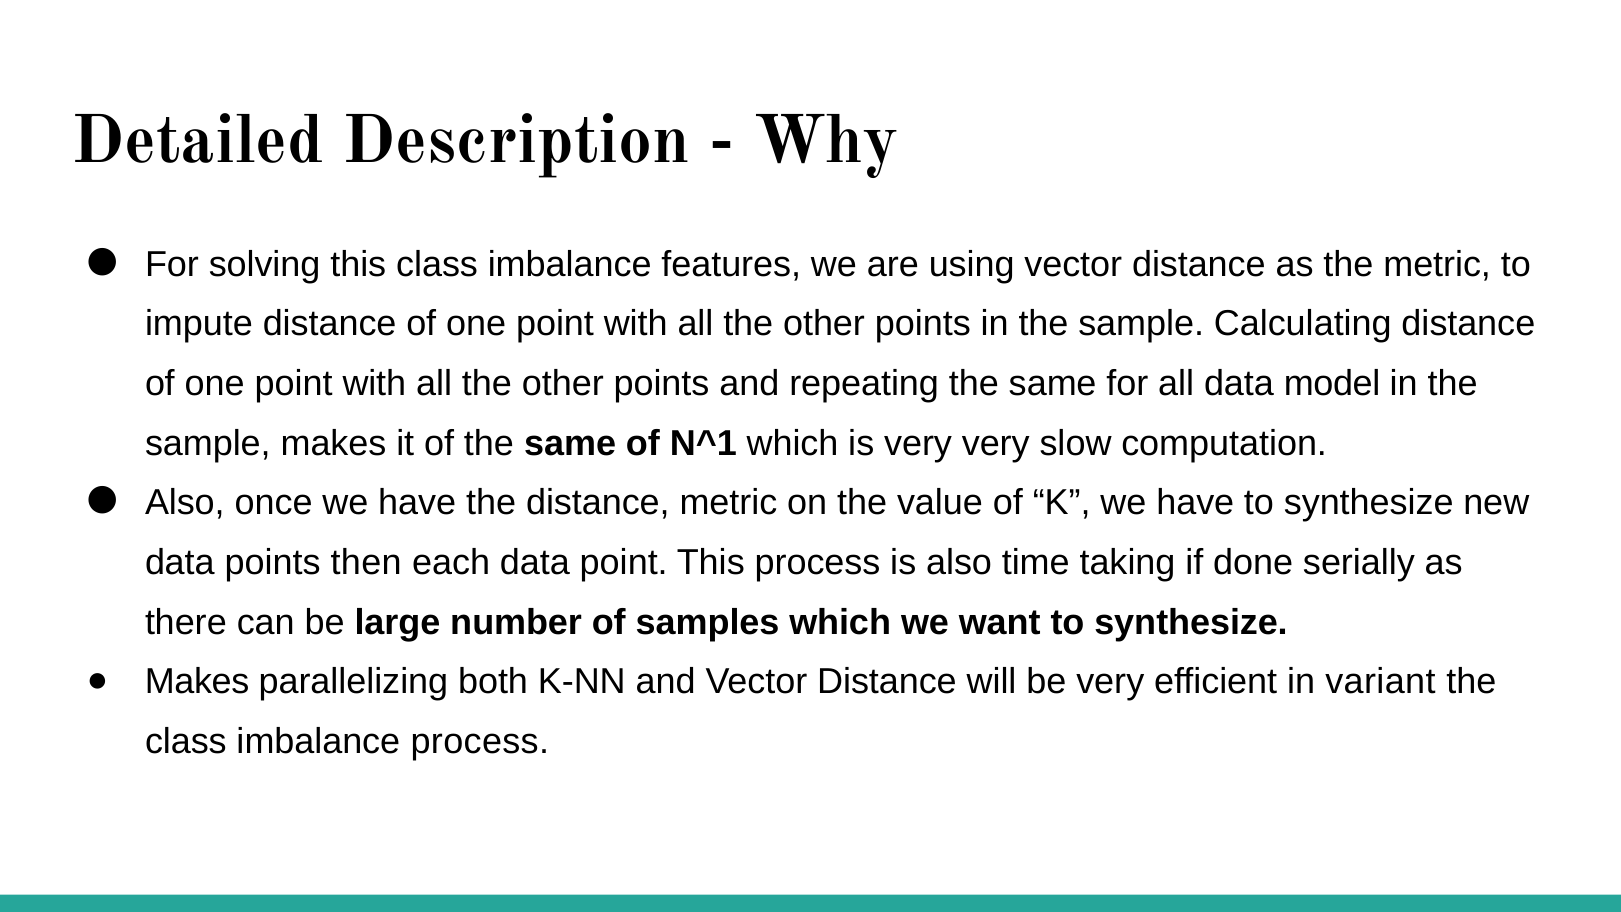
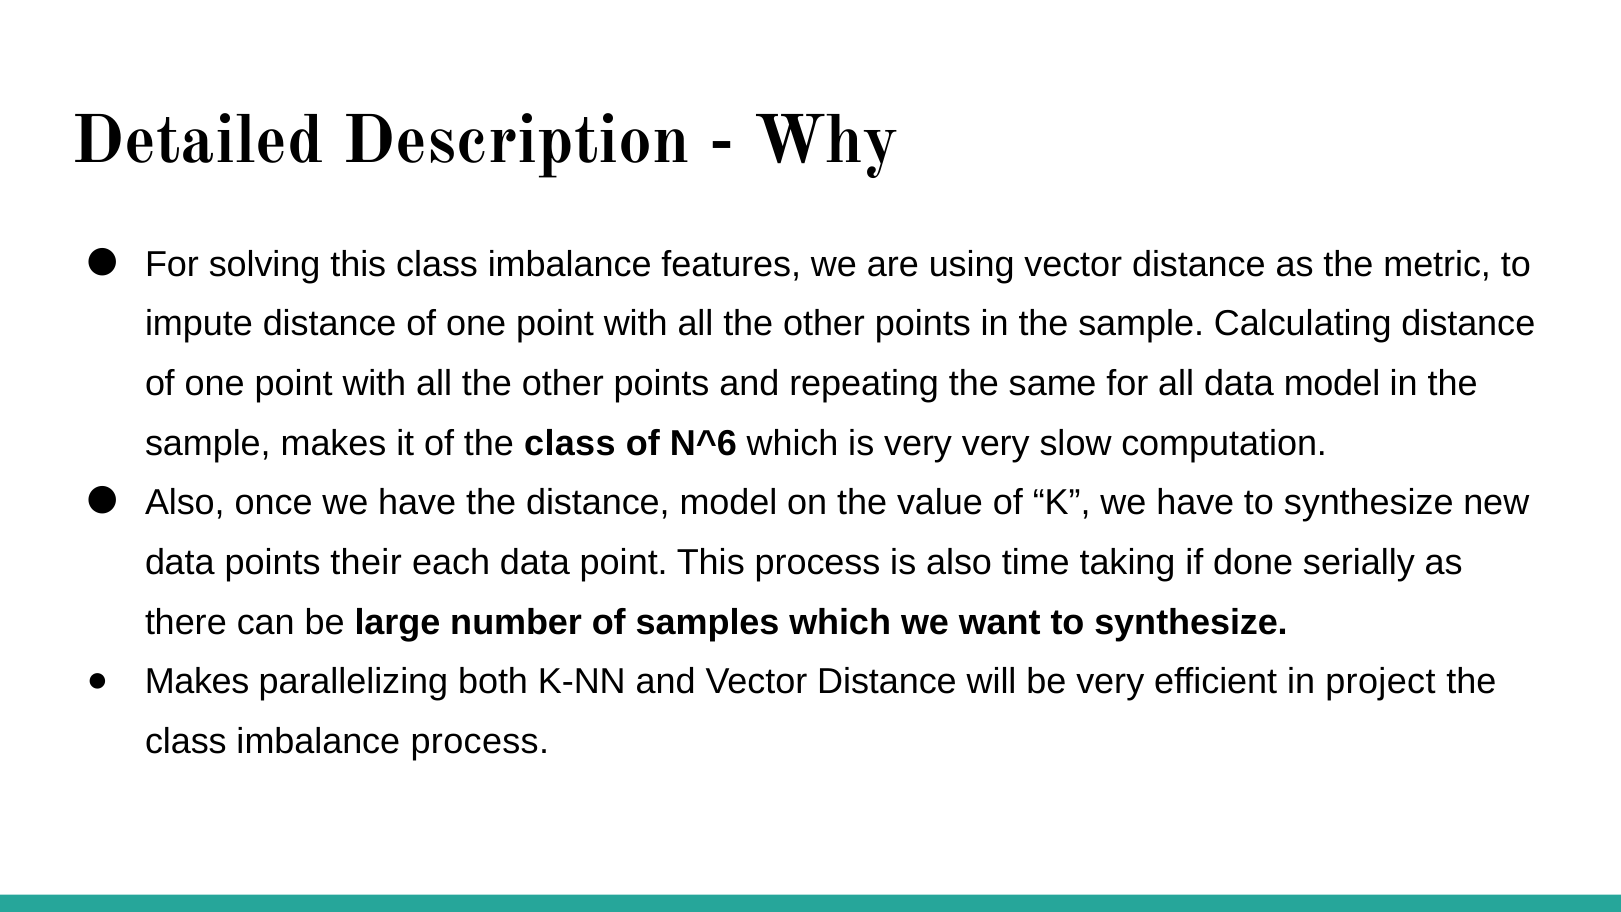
of the same: same -> class (570, 443)
N^1: N^1 -> N^6 (703, 443)
distance metric: metric -> model (728, 503)
then: then -> their (366, 562)
variant: variant -> project (1380, 682)
